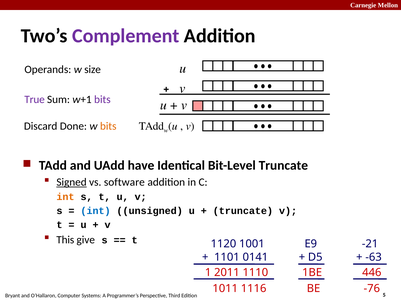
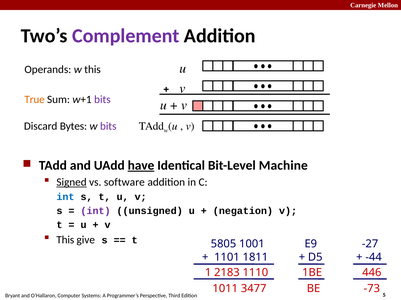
w size: size -> this (93, 70)
True colour: purple -> orange (35, 100)
Done: Done -> Bytes (73, 126)
bits colour: orange -> purple (108, 126)
have underline: none -> present (141, 166)
Bit-Level Truncate: Truncate -> Machine (283, 166)
int colour: orange -> blue (65, 197)
int colour: blue -> purple (96, 211)
truncate: truncate -> negation (243, 211)
1120: 1120 -> 5805 (223, 244)
-21: -21 -> -27 (370, 244)
0141: 0141 -> 1811 (255, 258)
-63: -63 -> -44 (374, 258)
2011: 2011 -> 2183 (227, 273)
1116: 1116 -> 3477 (254, 289)
-76: -76 -> -73 (372, 289)
